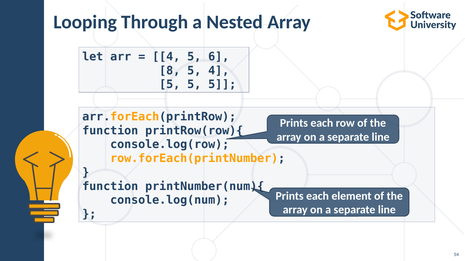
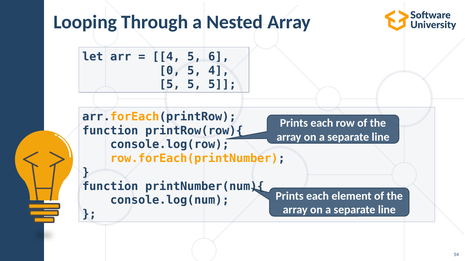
8: 8 -> 0 (170, 71)
